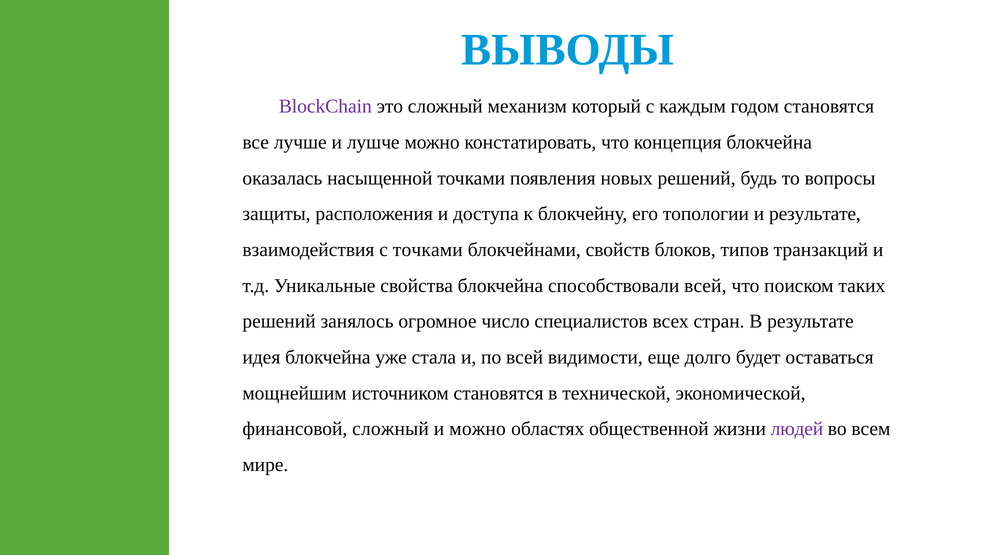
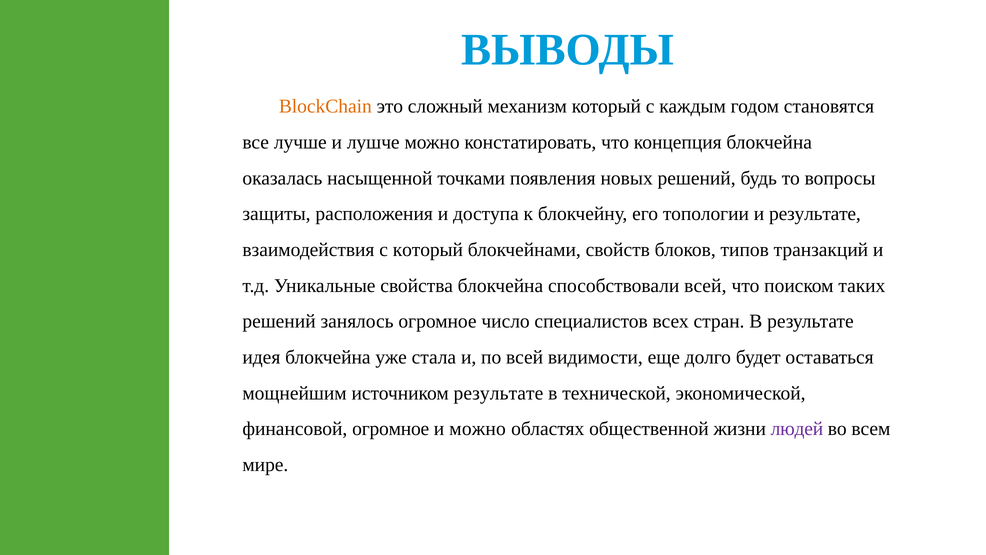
BlockChain colour: purple -> orange (325, 106)
с точками: точками -> который (428, 250)
источником становятся: становятся -> результате (498, 393)
финансовой сложный: сложный -> огромное (391, 429)
